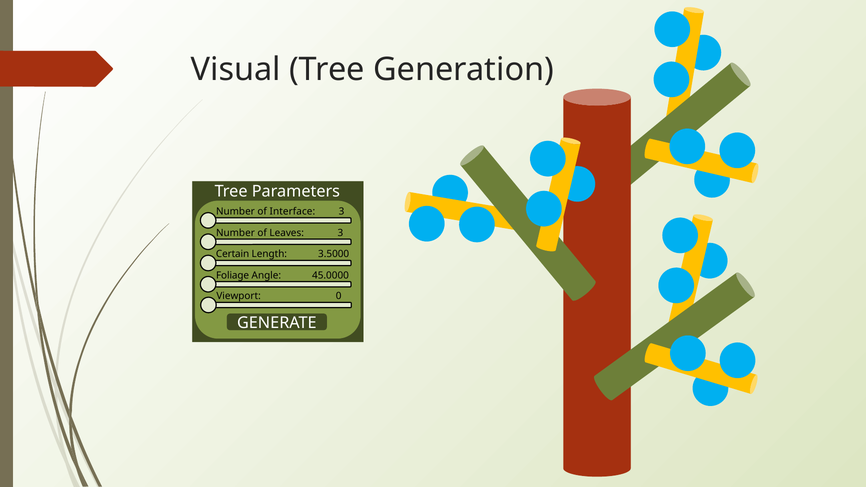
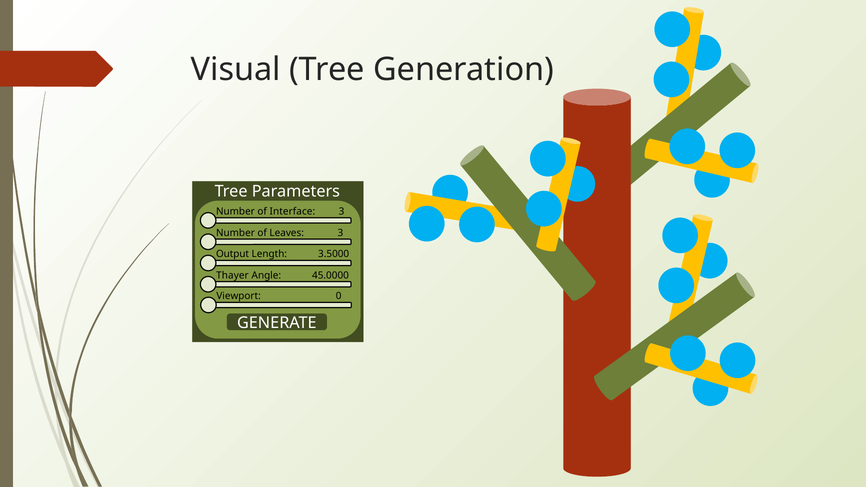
Certain: Certain -> Output (233, 254)
Foliage: Foliage -> Thayer (232, 275)
